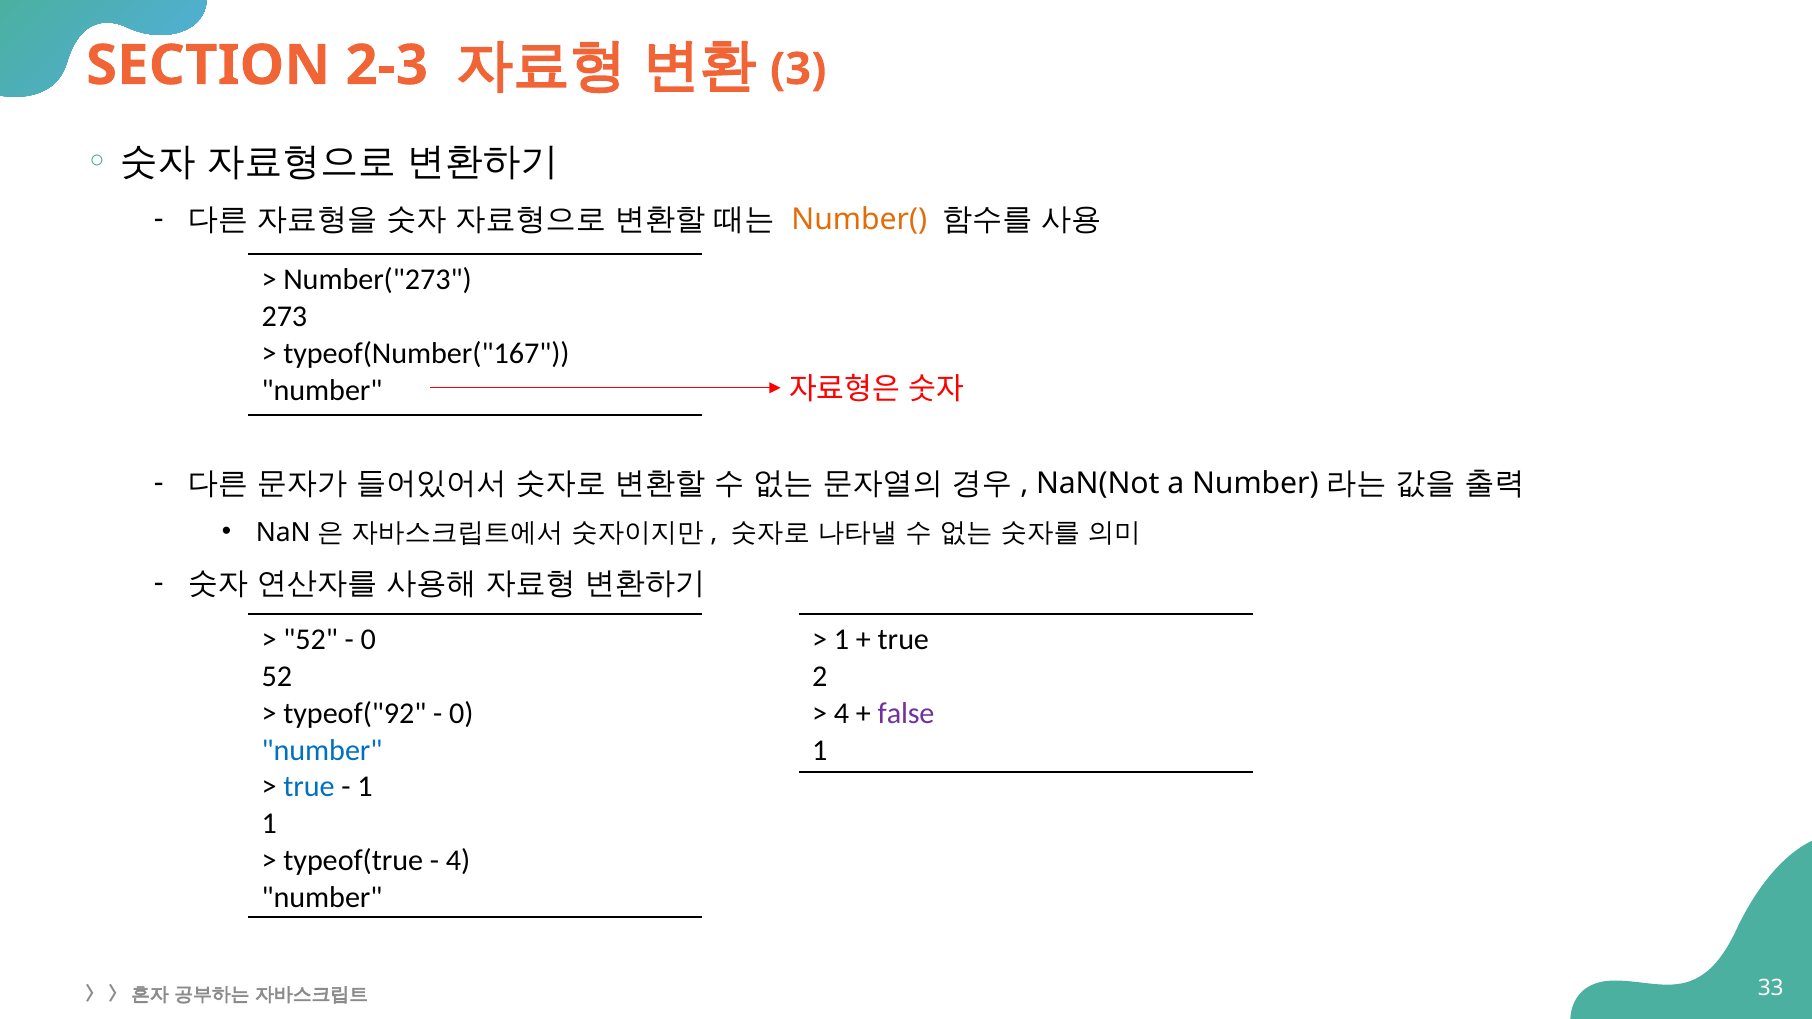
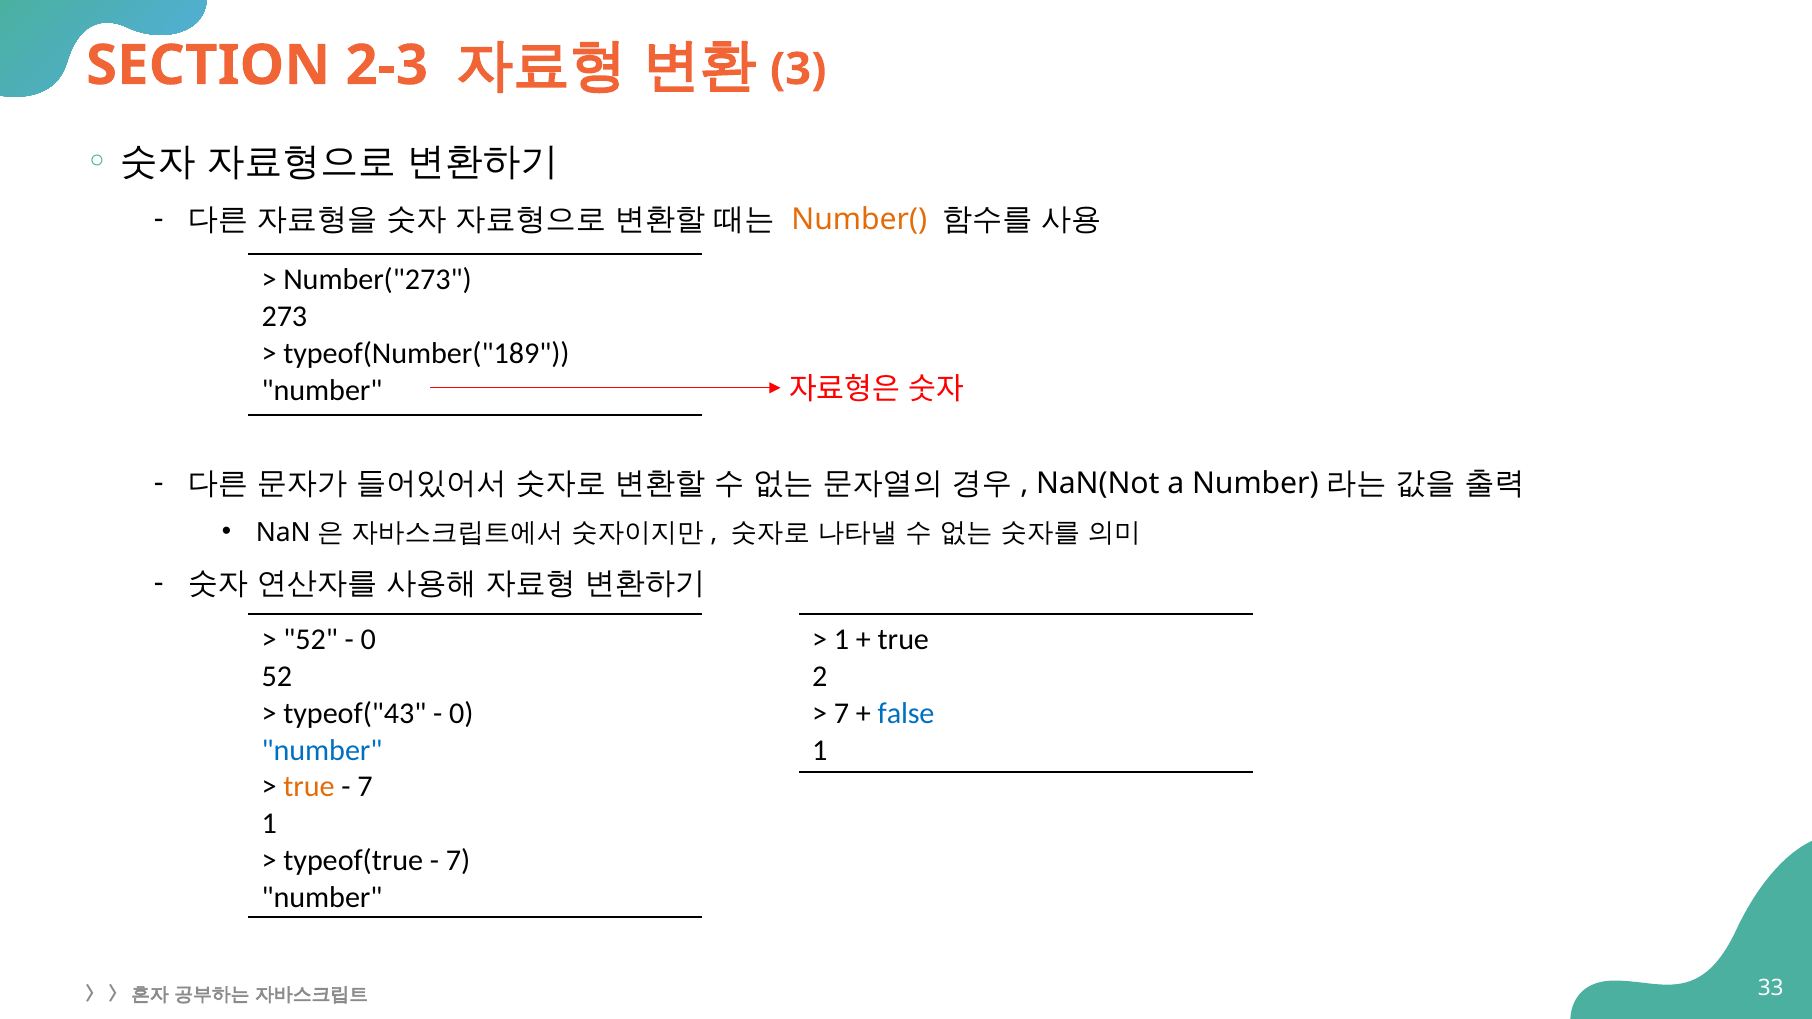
typeof(Number("167: typeof(Number("167 -> typeof(Number("189 (426, 353)
typeof("92: typeof("92 -> typeof("43 (355, 713)
4: 4 -> 7 (841, 713)
false colour: purple -> blue (906, 713)
true colour: blue -> orange (309, 787)
1: 1 -> 7 (365, 787)
4: 4 -> 7 (458, 861)
